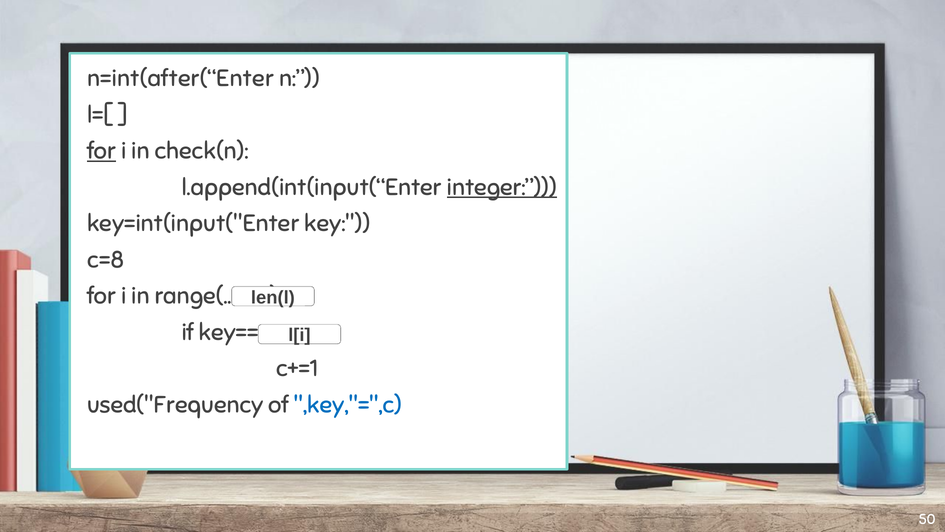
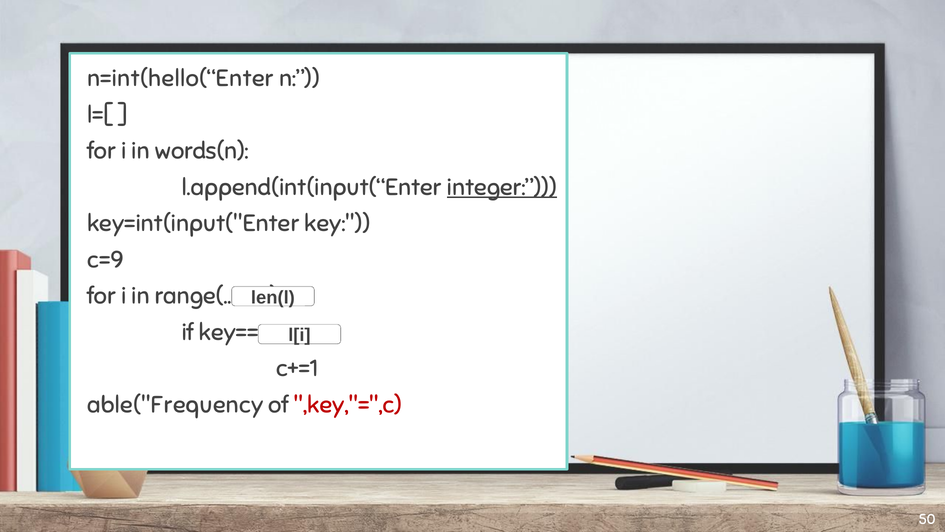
n=int(after(“Enter: n=int(after(“Enter -> n=int(hello(“Enter (180, 78)
for underline: present -> none (102, 151)
check(n: check(n -> words(n (202, 151)
c=8: c=8 -> c=9 (105, 260)
used("Frequency: used("Frequency -> able("Frequency (175, 405)
,key,"=",c colour: blue -> red (348, 405)
